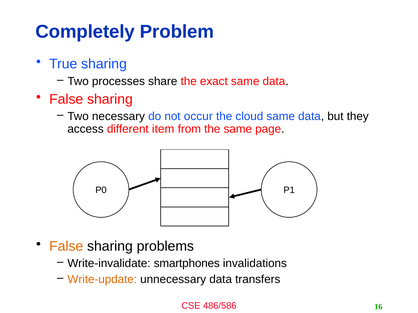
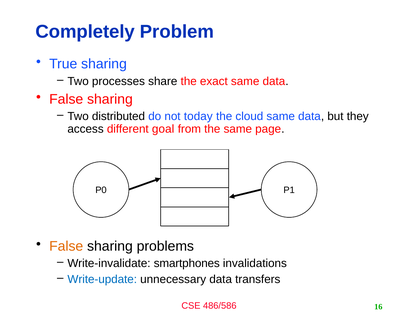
necessary: necessary -> distributed (119, 117)
occur: occur -> today (198, 117)
item: item -> goal (163, 129)
Write-update colour: orange -> blue (102, 280)
